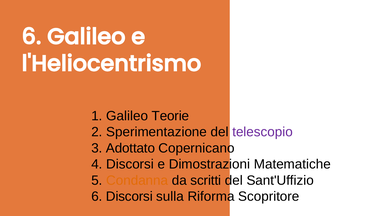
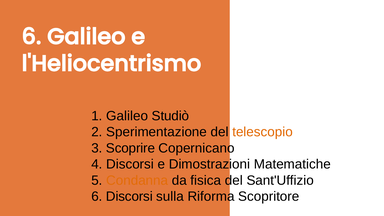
Teorie: Teorie -> Studiò (170, 116)
telescopio colour: purple -> orange (263, 132)
Adottato: Adottato -> Scoprire (131, 148)
scritti: scritti -> fisica (206, 180)
